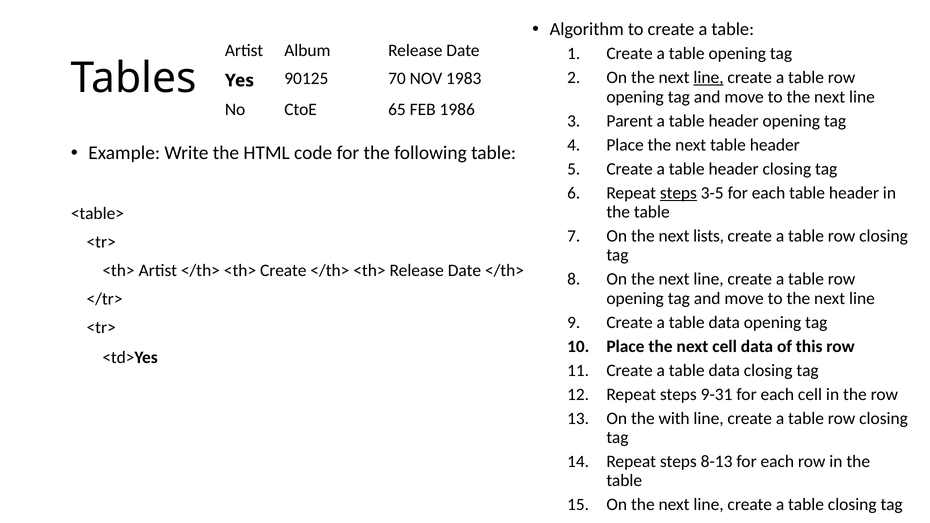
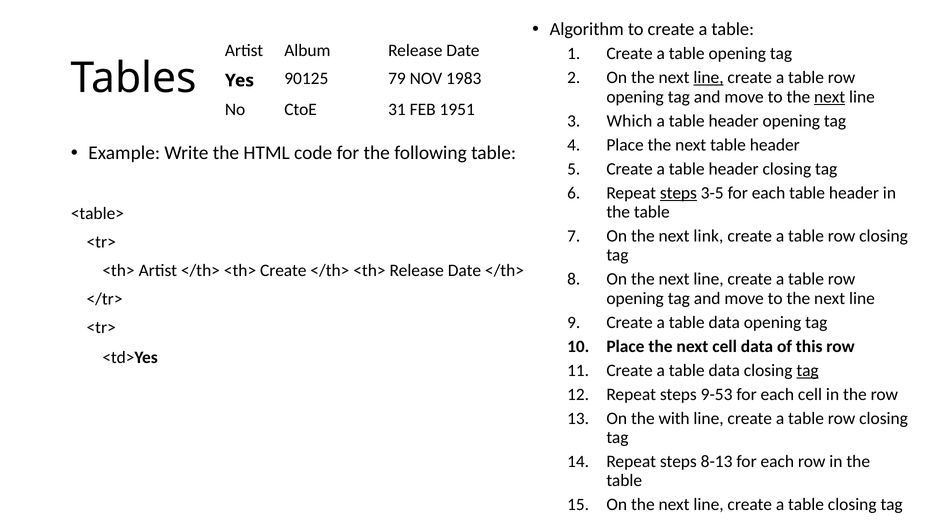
70: 70 -> 79 (397, 79)
next underline: none -> present (830, 97)
65: 65 -> 31 (397, 109)
1986: 1986 -> 1951 (457, 109)
Parent: Parent -> Which (629, 121)
lists: lists -> link (708, 236)
tag underline: none -> present (808, 370)
9-31: 9-31 -> 9-53 (717, 394)
